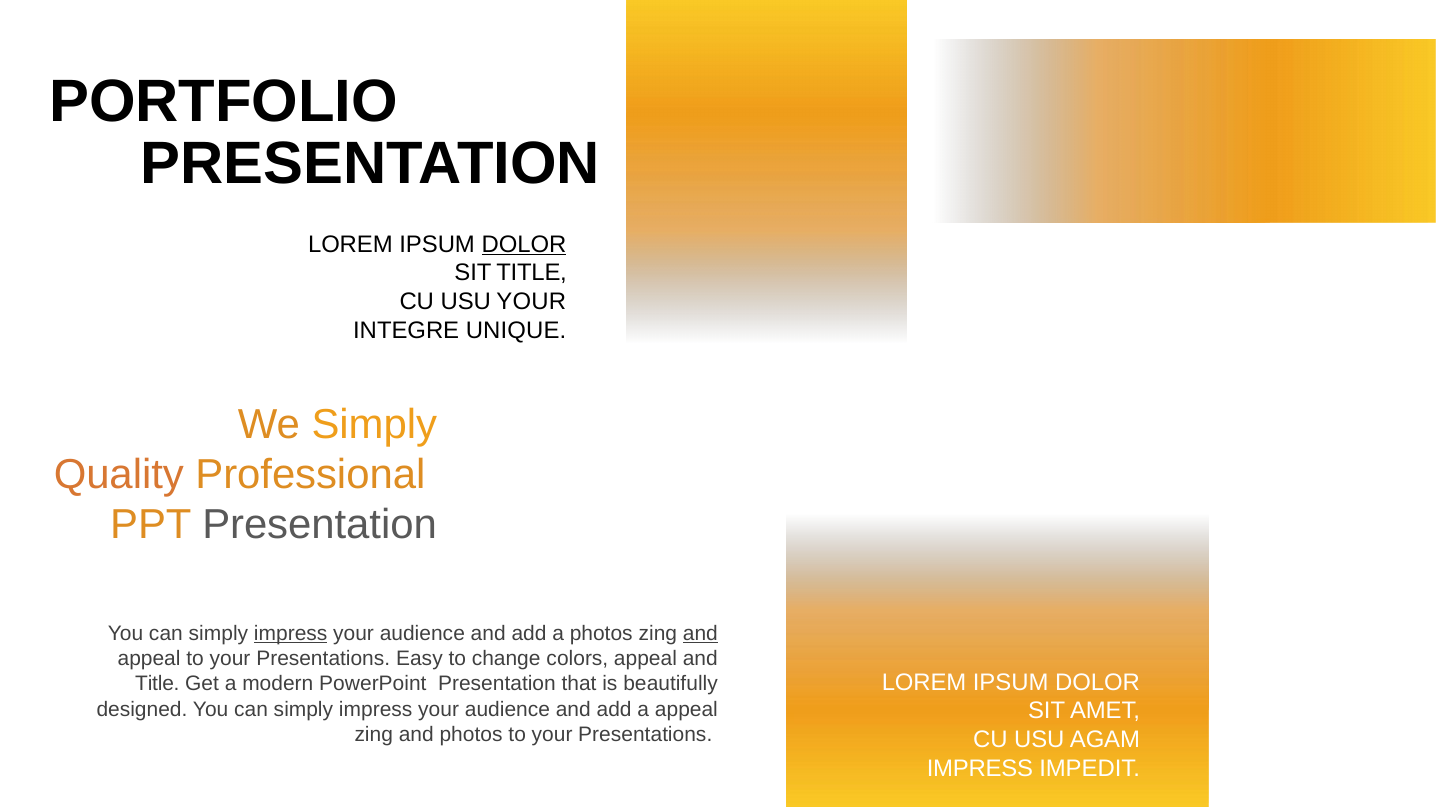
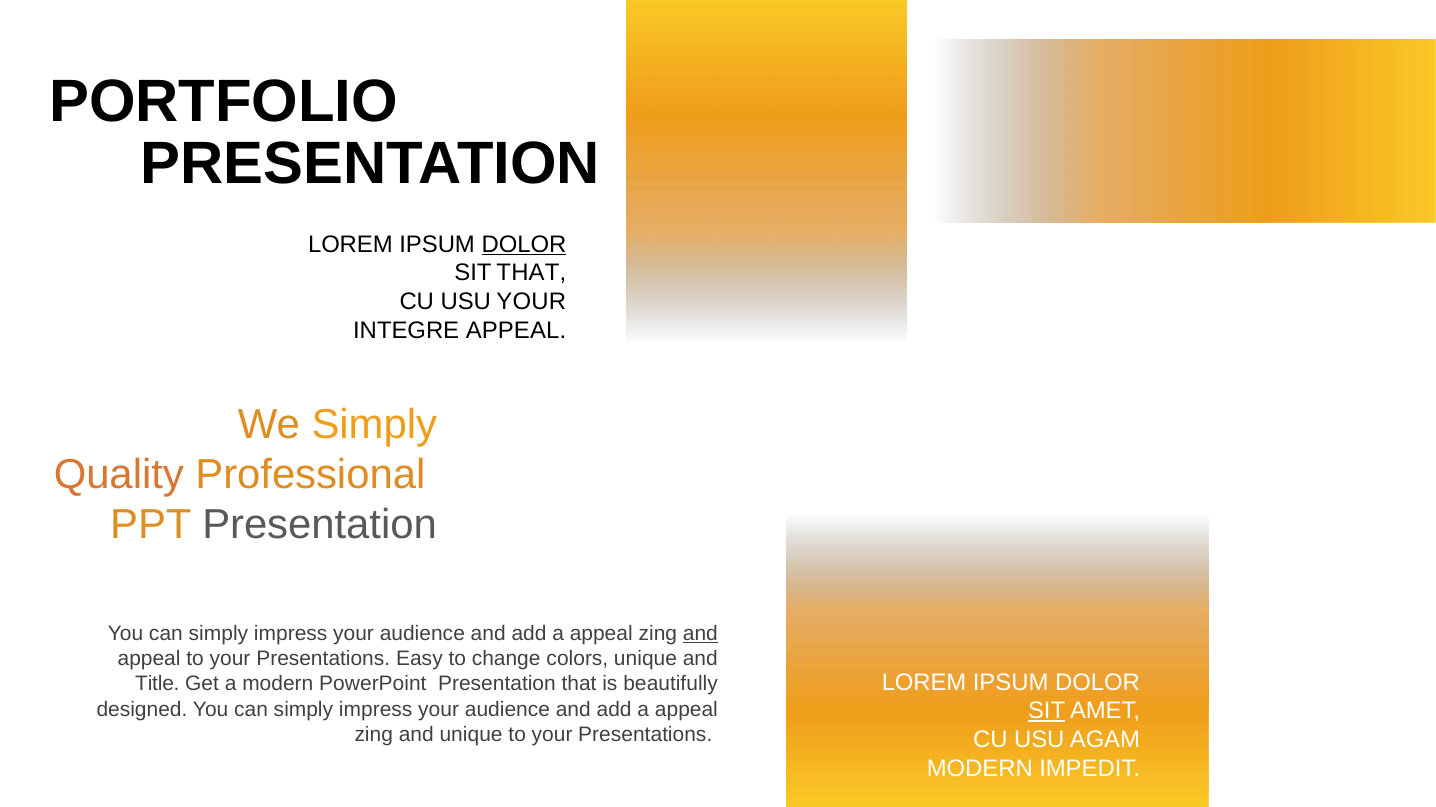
SIT TITLE: TITLE -> THAT (531, 273)
INTEGRE UNIQUE: UNIQUE -> APPEAL (516, 331)
impress underline: present -> none (291, 634)
photos: photos -> appeal (601, 634)
colors appeal: appeal -> unique (645, 659)
SIT underline: none -> present (1047, 712)
and photos: photos -> unique (471, 735)
IMPRESS: IMPRESS -> MODERN (980, 769)
